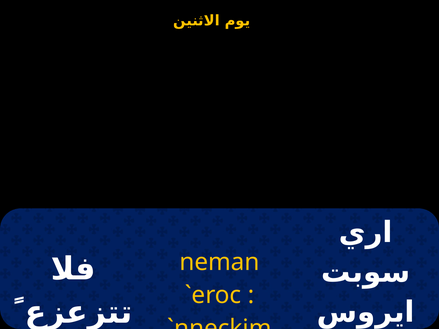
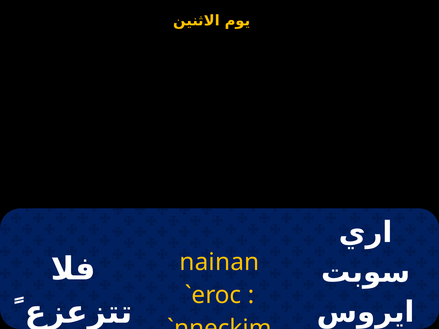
neman: neman -> nainan (219, 262)
